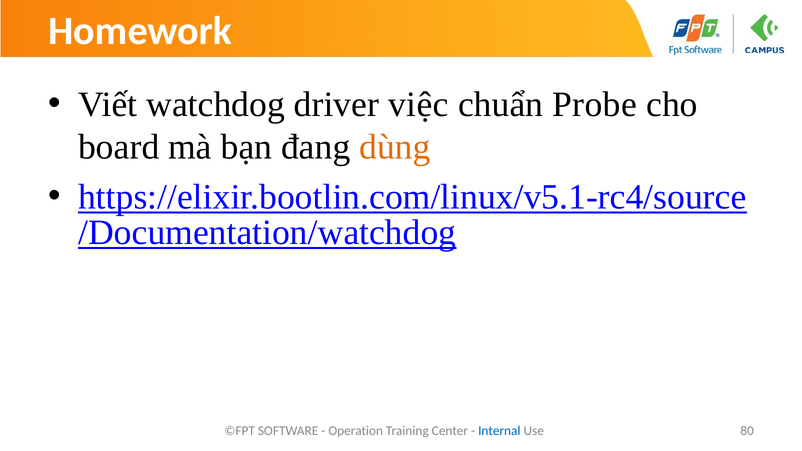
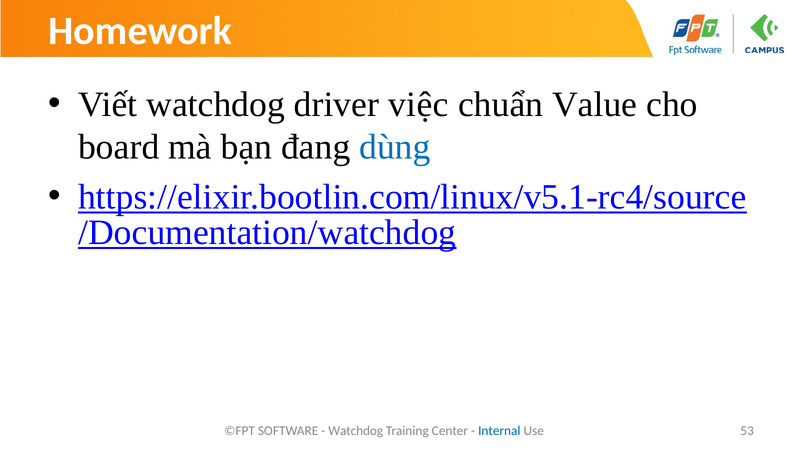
Probe: Probe -> Value (595, 104)
dùng colour: orange -> blue (395, 147)
Operation: Operation -> Watchdog (356, 431)
80: 80 -> 53 (747, 431)
